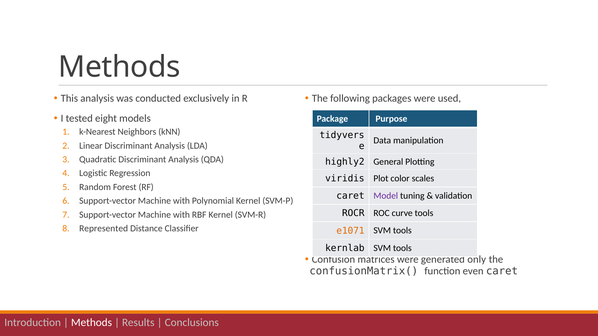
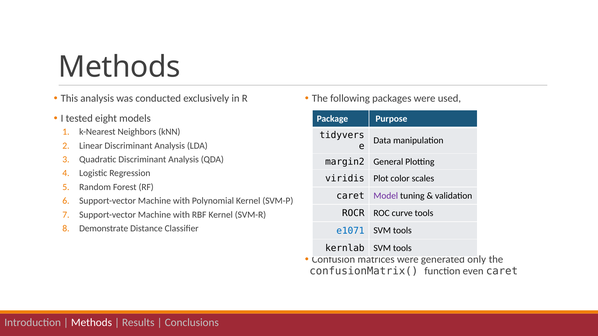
highly2: highly2 -> margin2 (345, 162)
Represented: Represented -> Demonstrate (104, 229)
e1071 colour: orange -> blue (350, 231)
